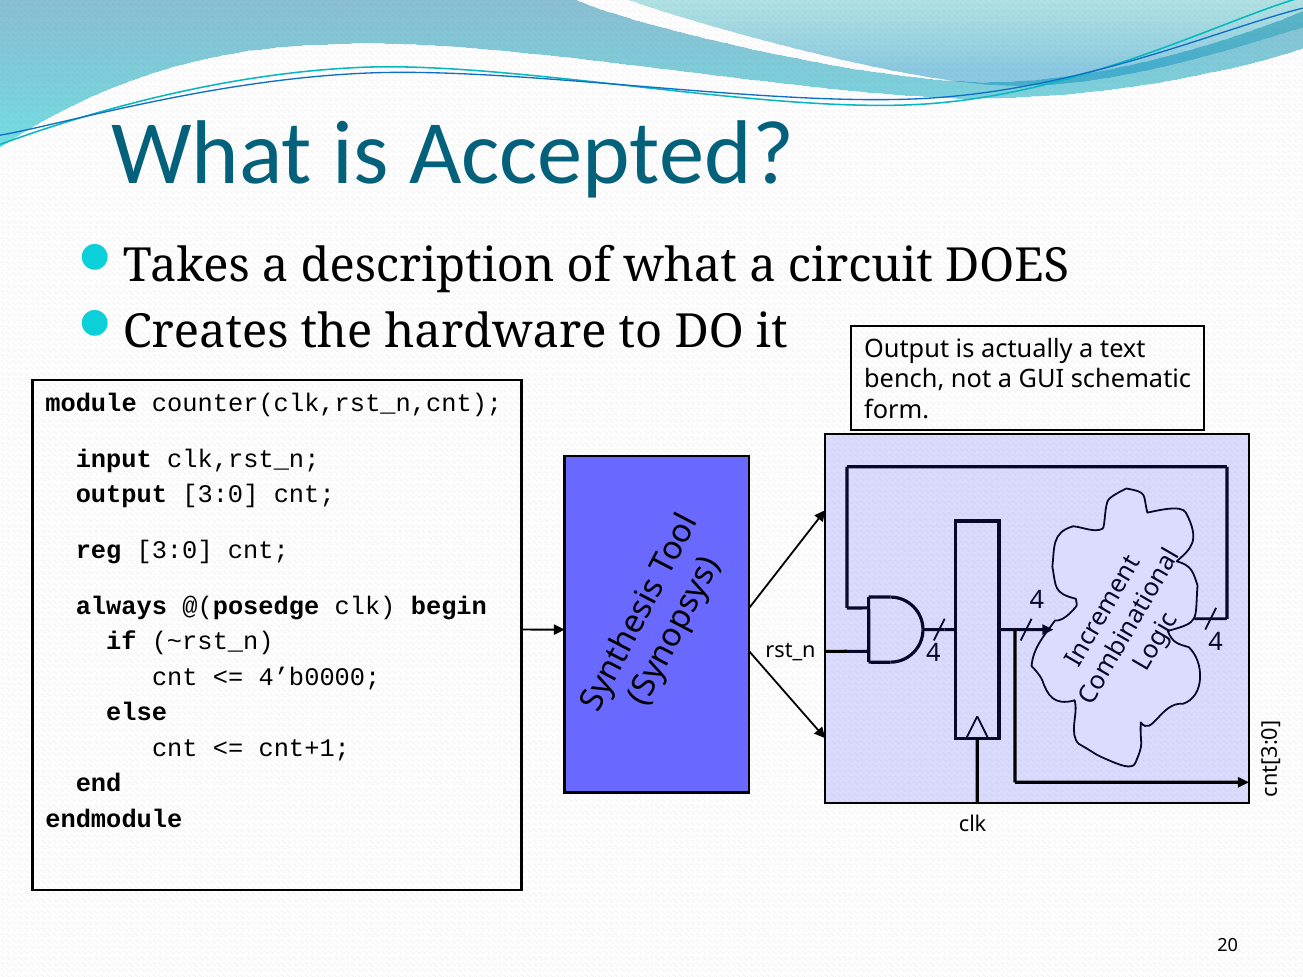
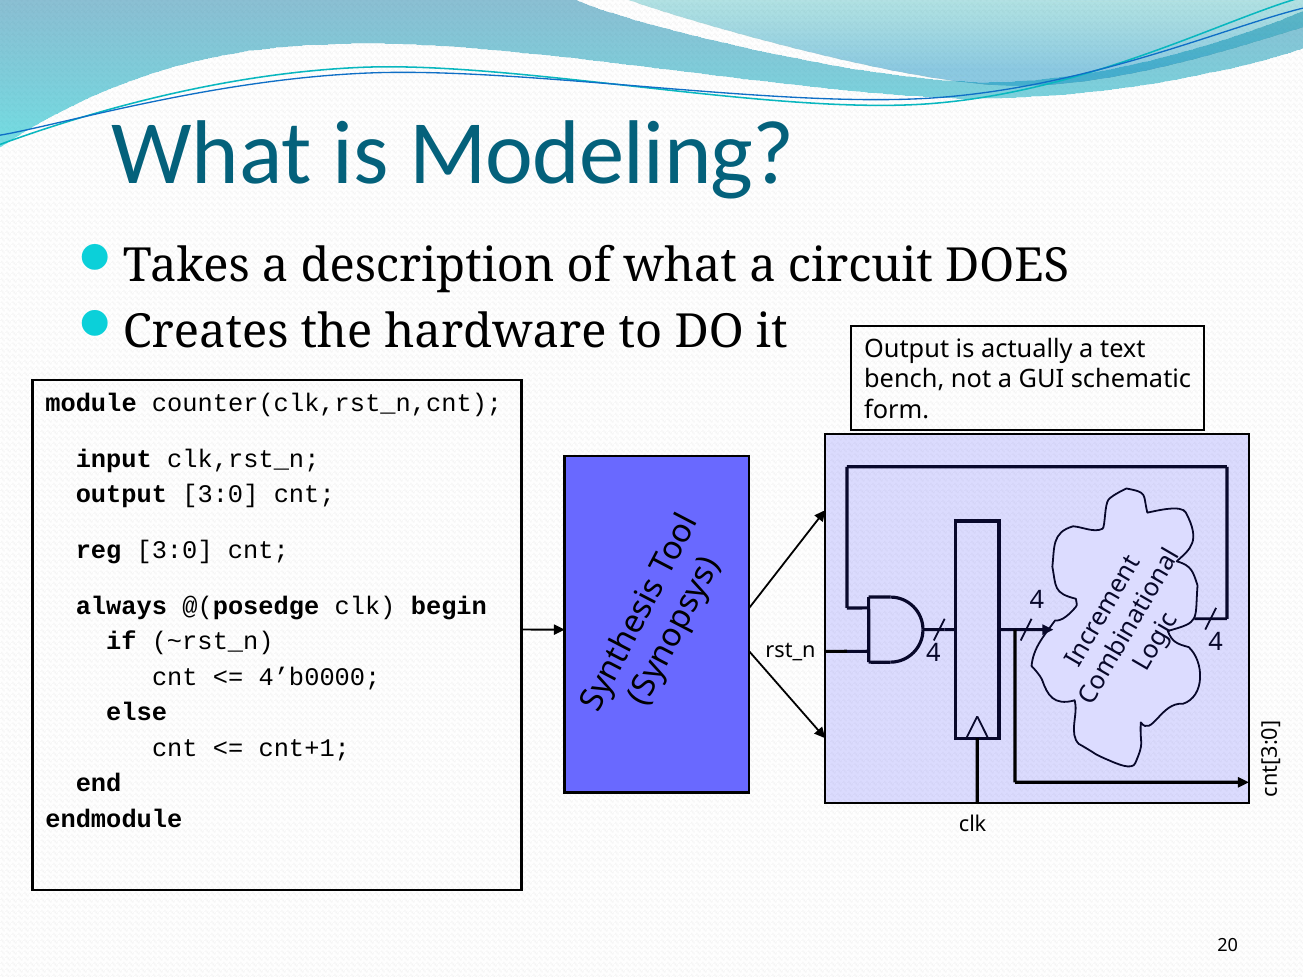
Accepted: Accepted -> Modeling (602, 154)
